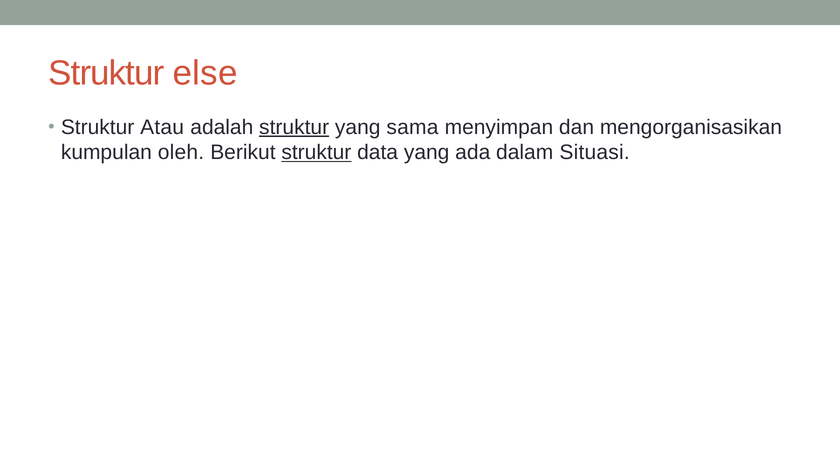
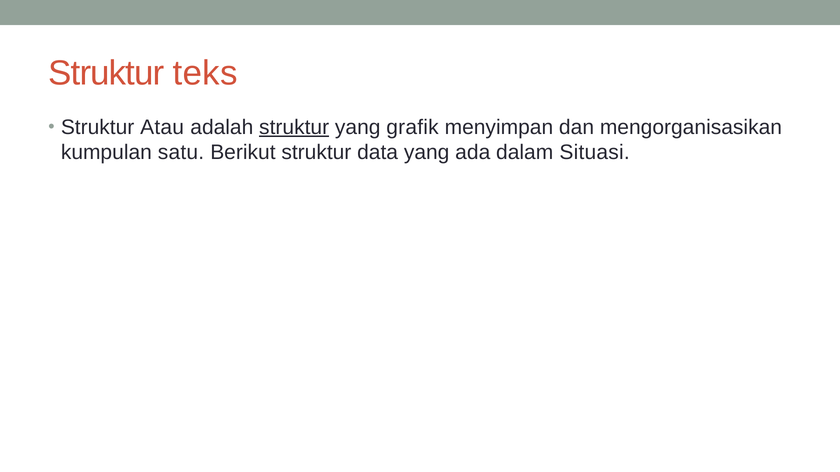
else: else -> teks (205, 73)
sama: sama -> grafik (412, 127)
oleh: oleh -> satu (181, 153)
struktur underline: present -> none (316, 153)
